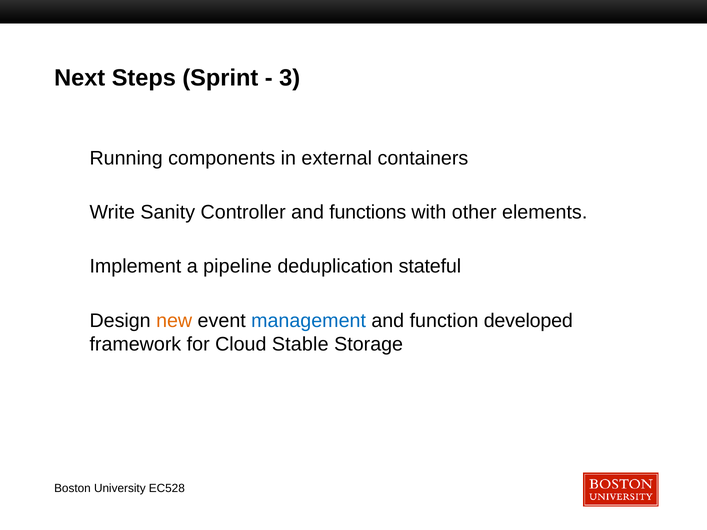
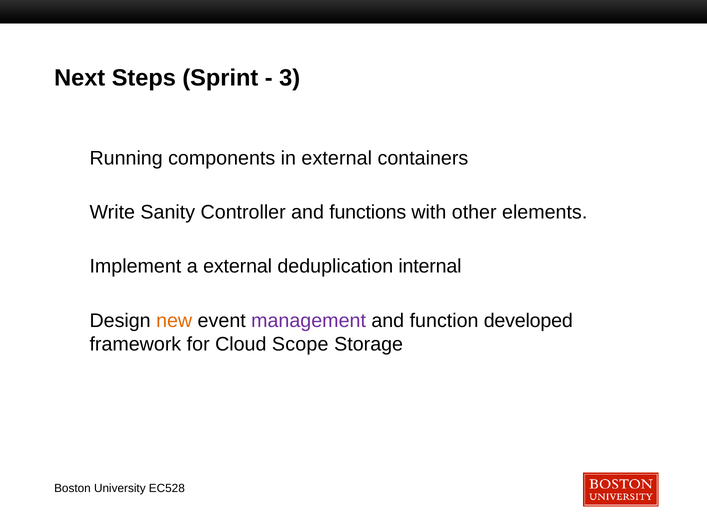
a pipeline: pipeline -> external (238, 267)
stateful: stateful -> internal (430, 267)
management colour: blue -> purple (309, 321)
Stable: Stable -> Scope (300, 344)
